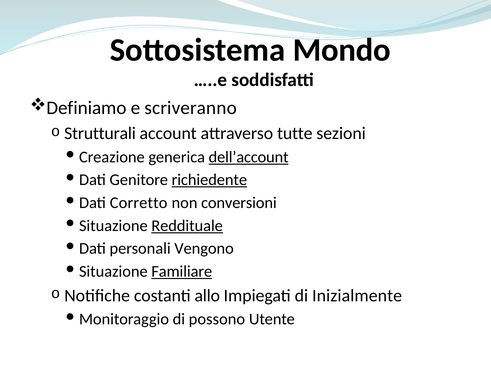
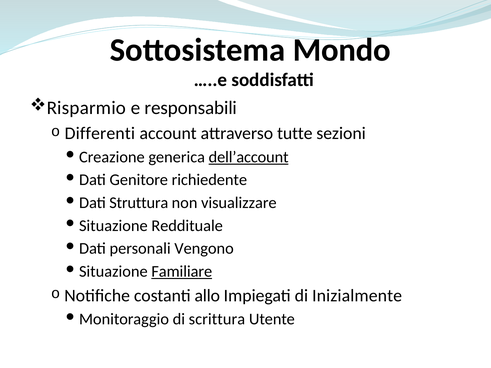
Definiamo: Definiamo -> Risparmio (86, 108)
scriveranno: scriveranno -> responsabili (191, 108)
Strutturali: Strutturali -> Differenti (100, 134)
richiedente underline: present -> none (209, 180)
Corretto: Corretto -> Struttura (139, 203)
conversioni: conversioni -> visualizzare (239, 203)
Reddituale underline: present -> none (187, 226)
possono: possono -> scrittura (217, 319)
